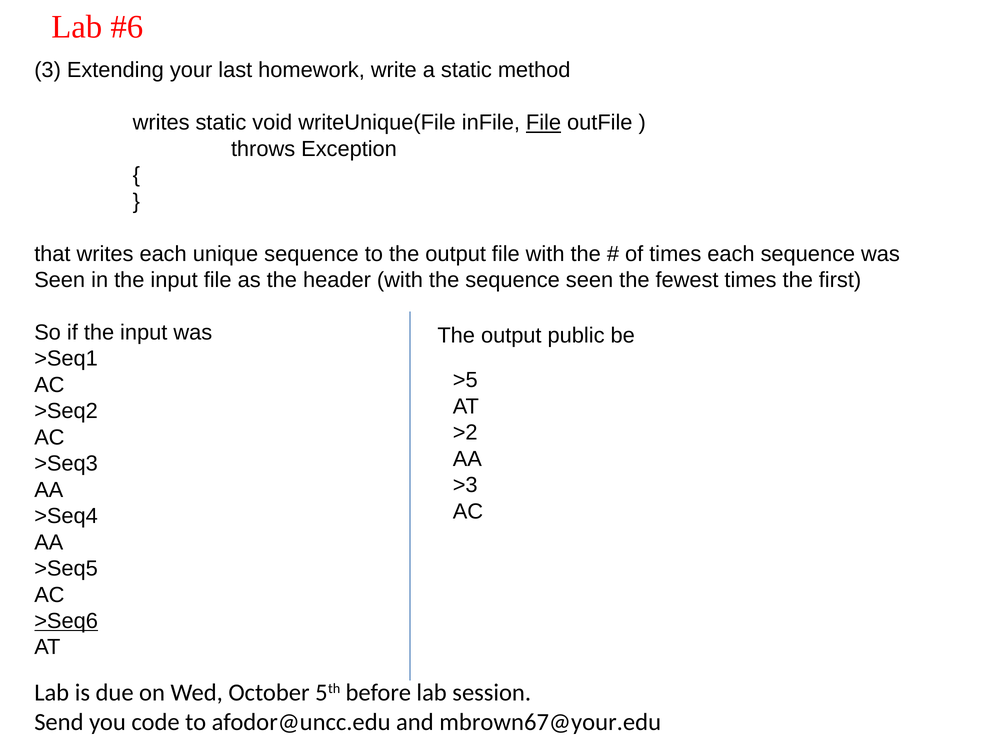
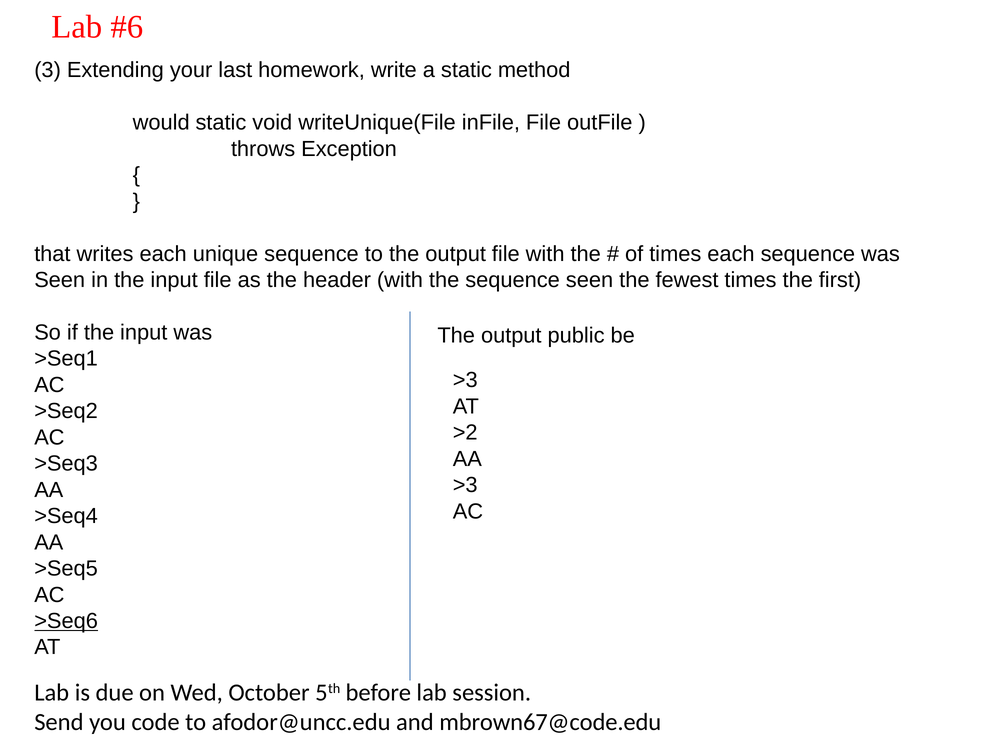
writes: writes -> would (161, 123)
File underline: present -> none (544, 123)
>5: >5 -> >3 (465, 380)
mbrown67@your.edu: mbrown67@your.edu -> mbrown67@code.edu (550, 722)
